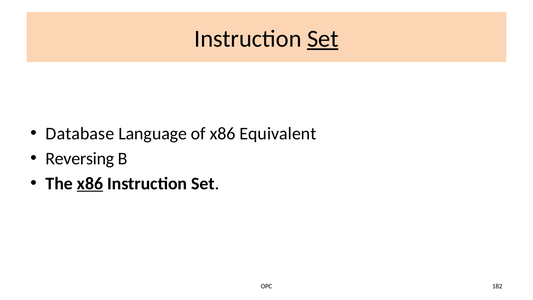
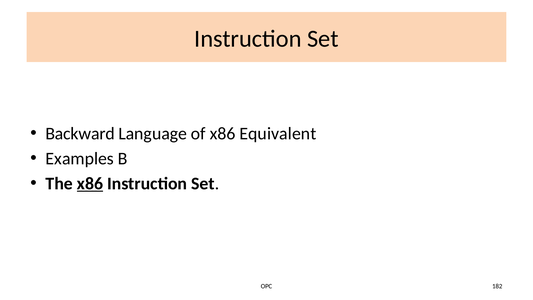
Set underline: present -> none (323, 39)
Database: Database -> Backward (80, 134)
Reversing: Reversing -> Examples (80, 159)
